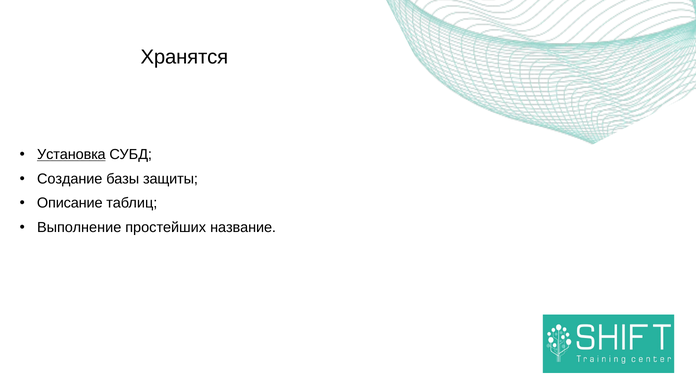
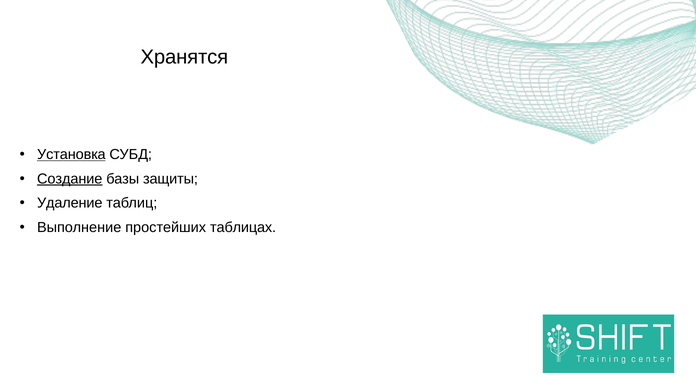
Создание underline: none -> present (70, 179)
Описание: Описание -> Удаление (70, 203)
название: название -> таблицах (243, 228)
